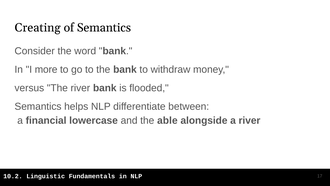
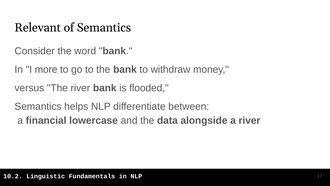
Creating: Creating -> Relevant (38, 28)
able: able -> data (167, 120)
